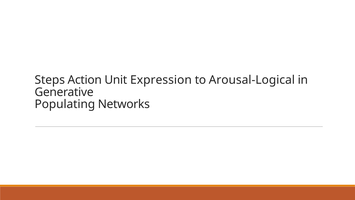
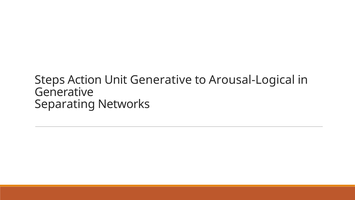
Unit Expression: Expression -> Generative (161, 80)
Populating: Populating -> Separating (65, 104)
